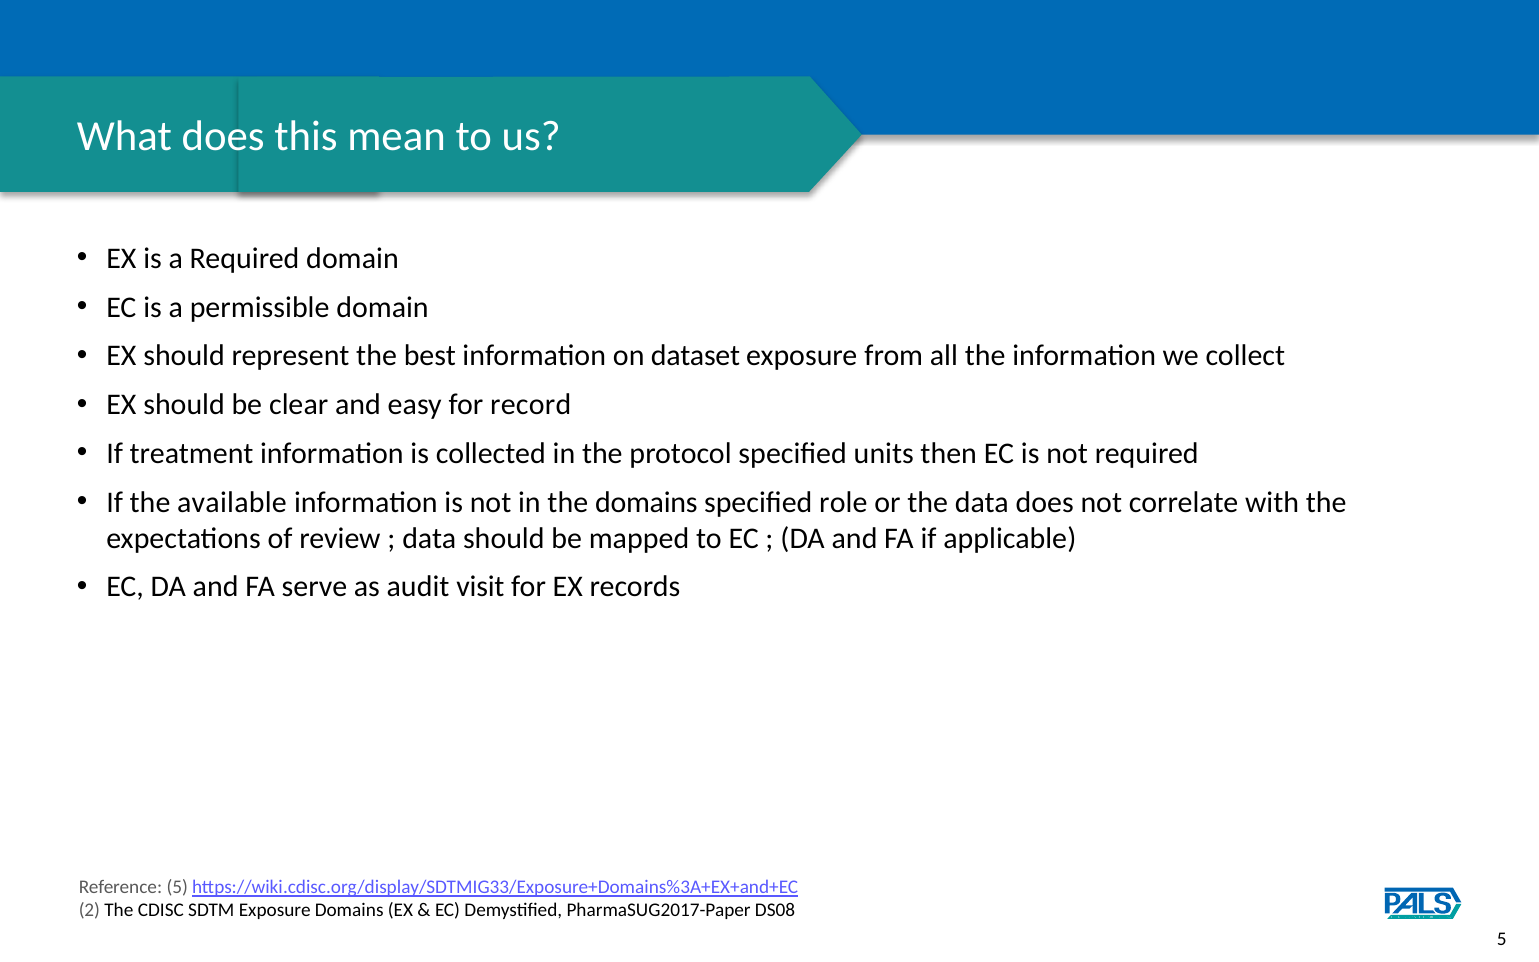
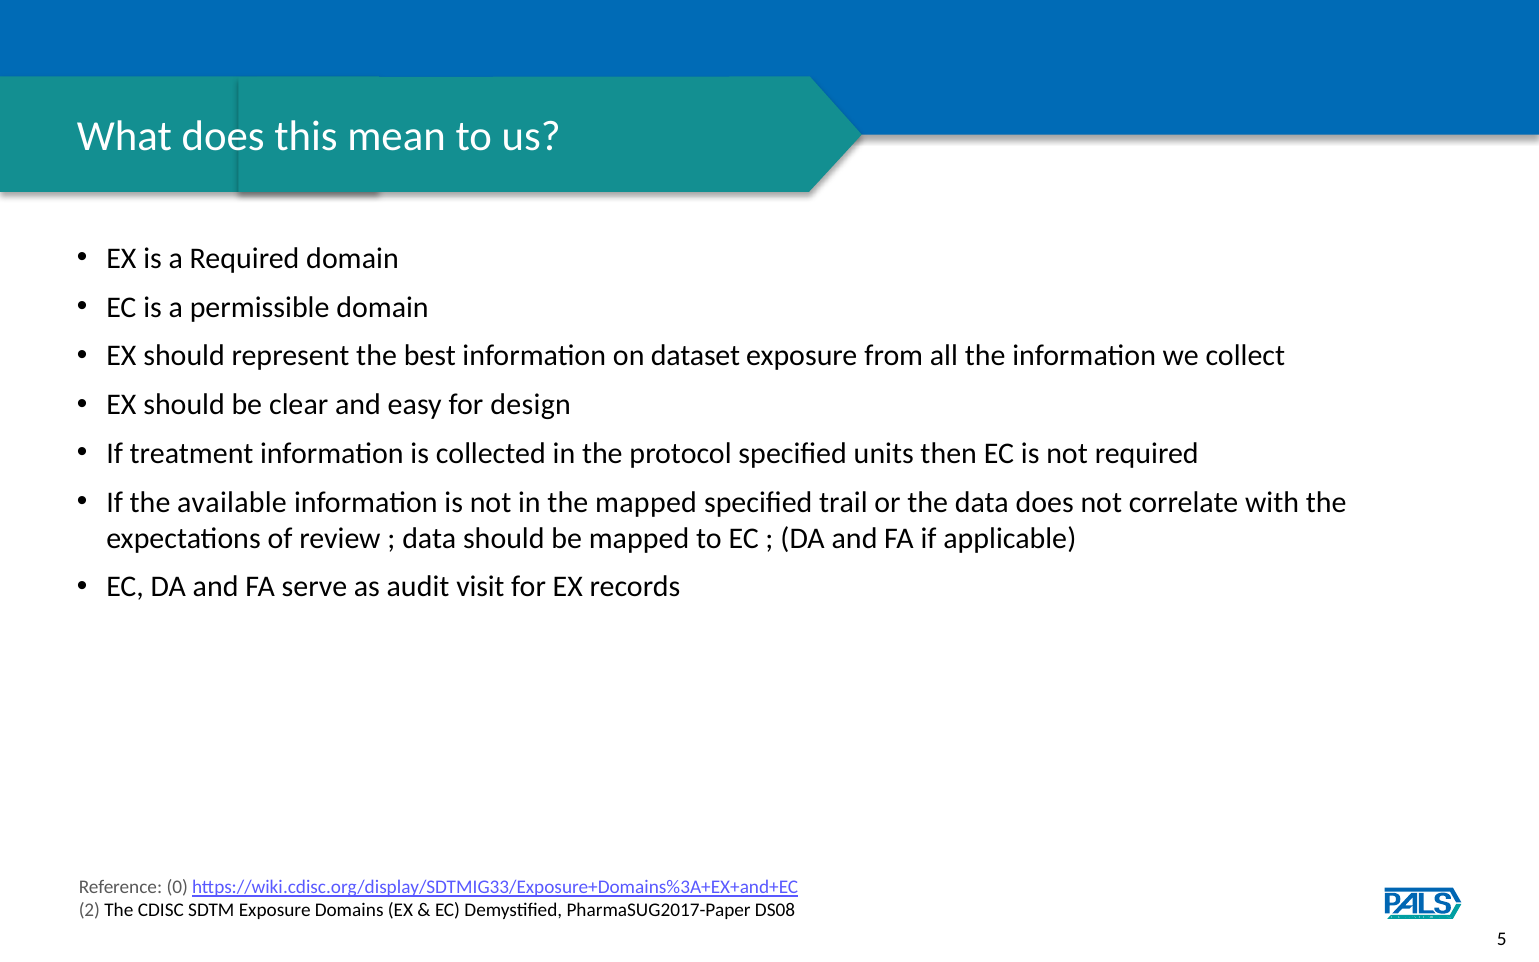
record: record -> design (531, 405)
the domains: domains -> mapped (646, 502)
role: role -> trail (843, 502)
Reference 5: 5 -> 0 (177, 887)
